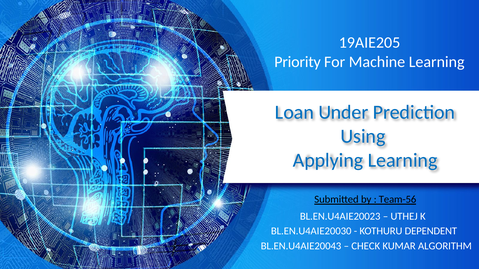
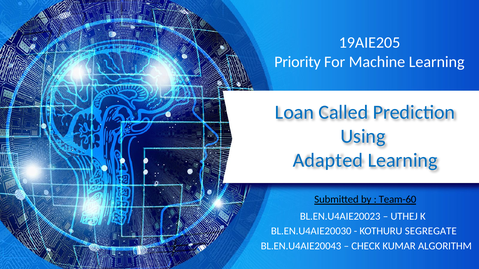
Under: Under -> Called (343, 113)
Applying: Applying -> Adapted (328, 161)
Team-56: Team-56 -> Team-60 (398, 200)
DEPENDENT: DEPENDENT -> SEGREGATE (431, 231)
